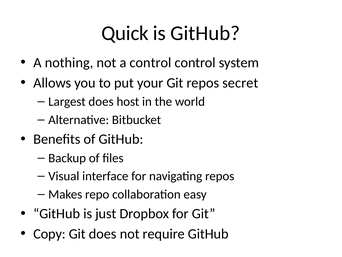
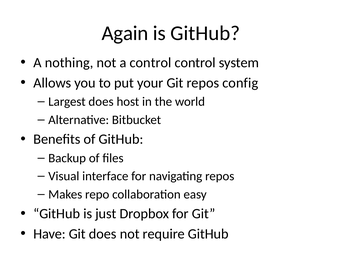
Quick: Quick -> Again (125, 33)
secret: secret -> config (240, 83)
Copy: Copy -> Have (50, 233)
